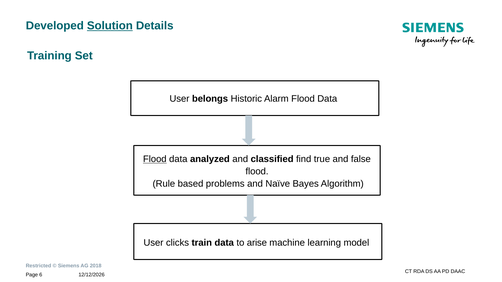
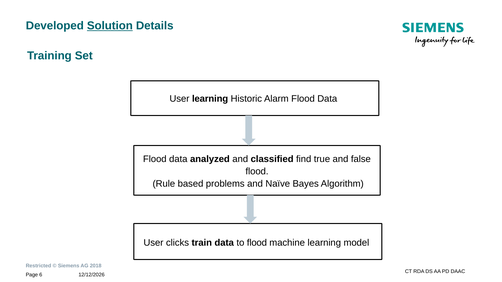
User belongs: belongs -> learning (210, 99)
Flood underline: present -> none (155, 159)
to arise: arise -> flood (257, 243)
